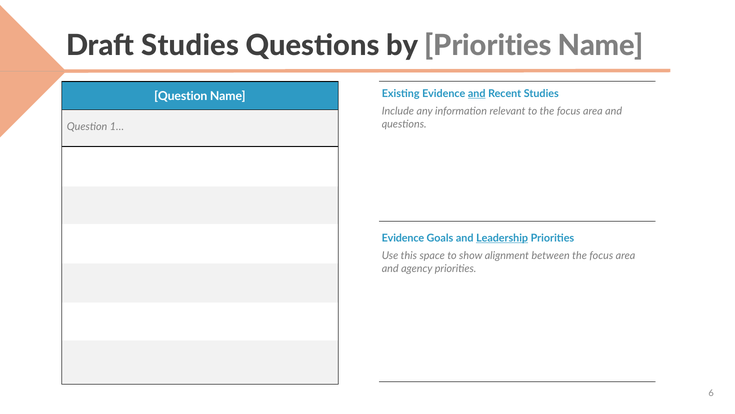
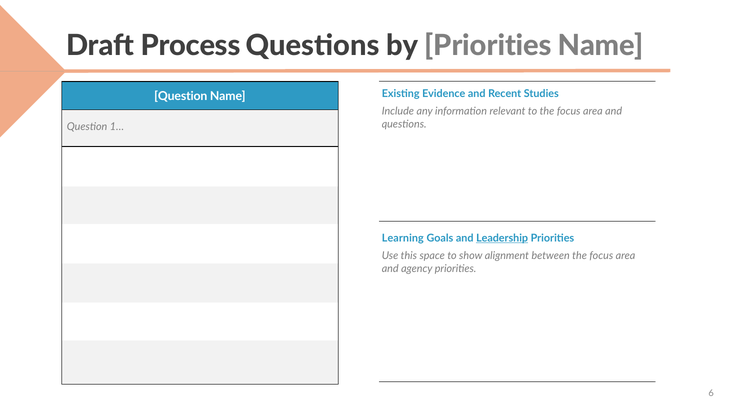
Draft Studies: Studies -> Process (191, 45)
and underline: present -> none (477, 94)
Evidence: Evidence -> Learning (403, 238)
